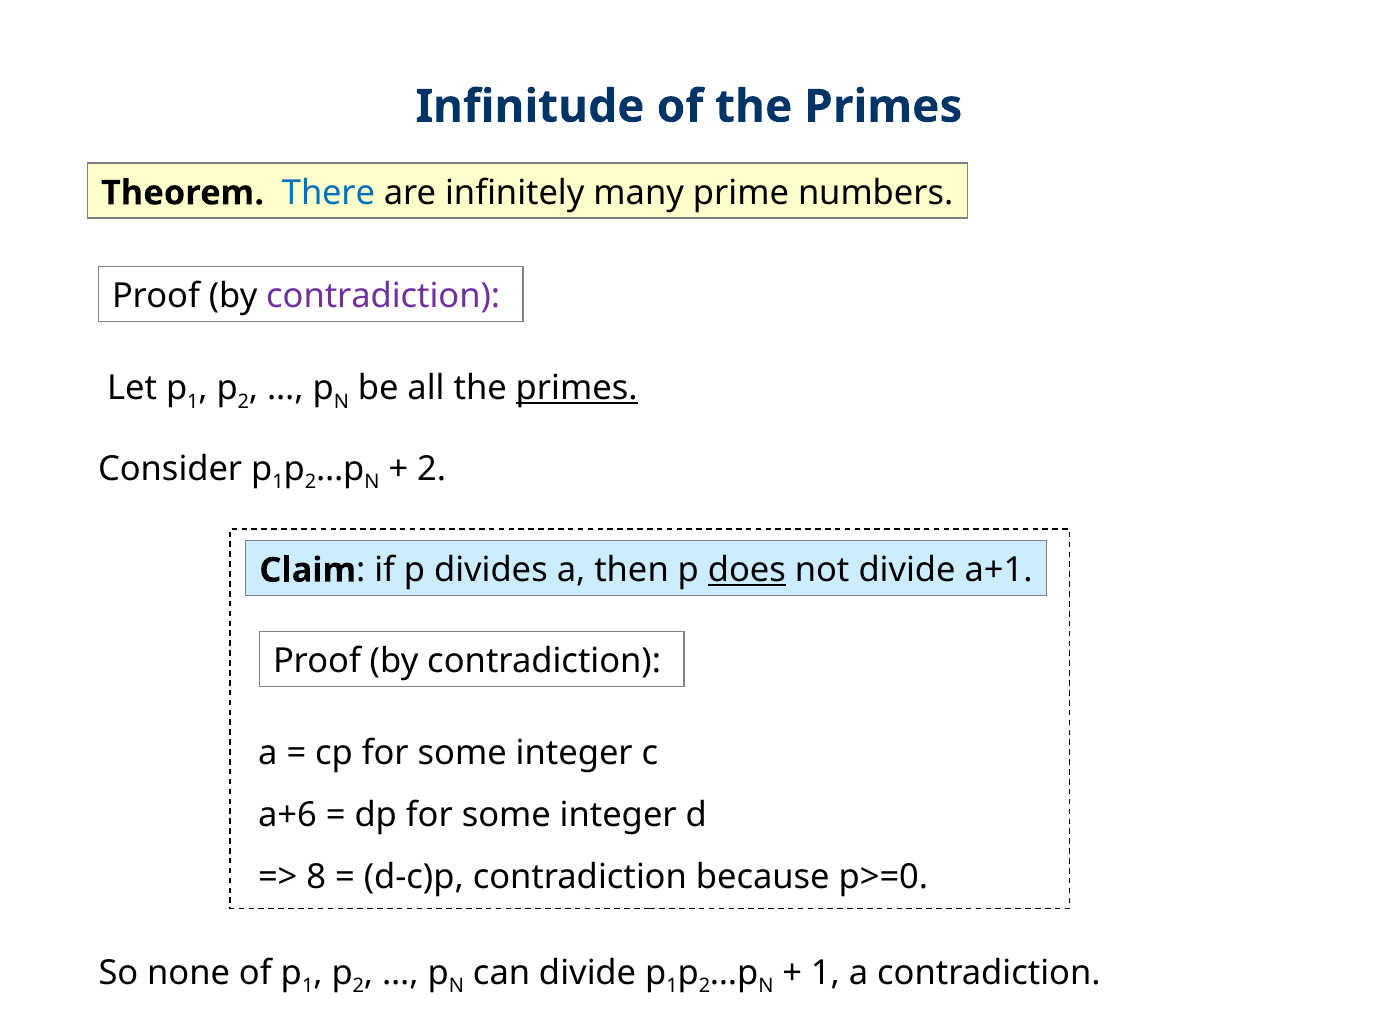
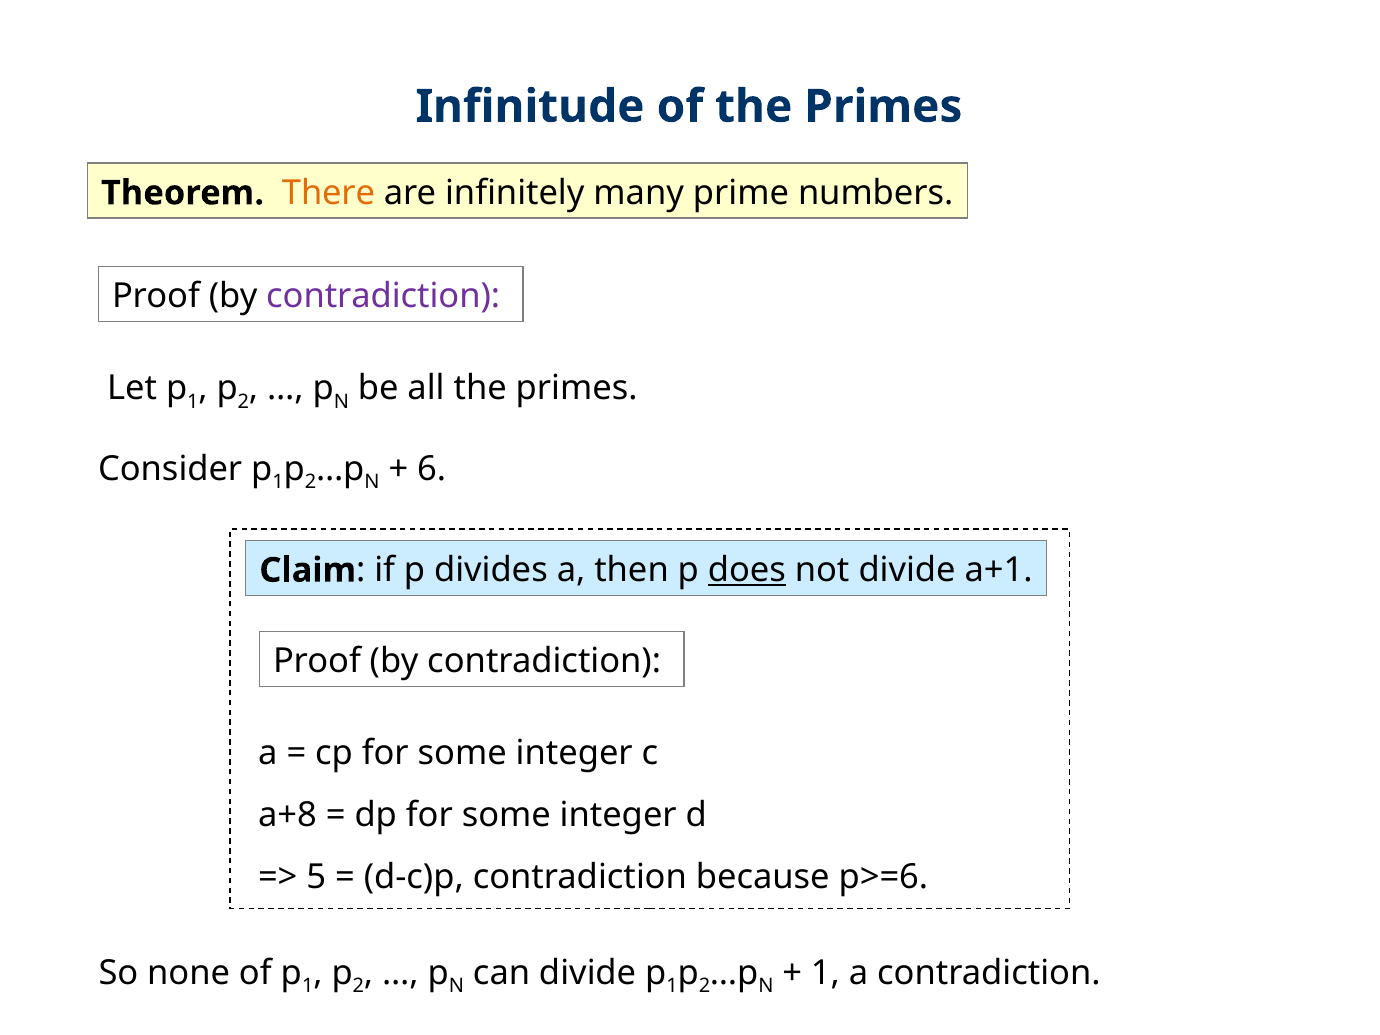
There colour: blue -> orange (328, 193)
primes underline: present -> none (577, 388)
2: 2 -> 6 (432, 469)
a+6: a+6 -> a+8 (288, 815)
8: 8 -> 5 (316, 878)
p>=0: p>=0 -> p>=6 (883, 878)
